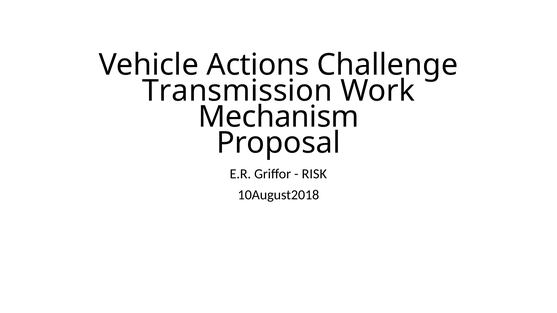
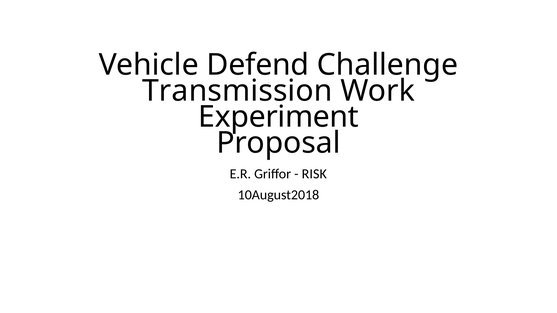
Actions: Actions -> Defend (258, 65)
Mechanism: Mechanism -> Experiment (279, 117)
